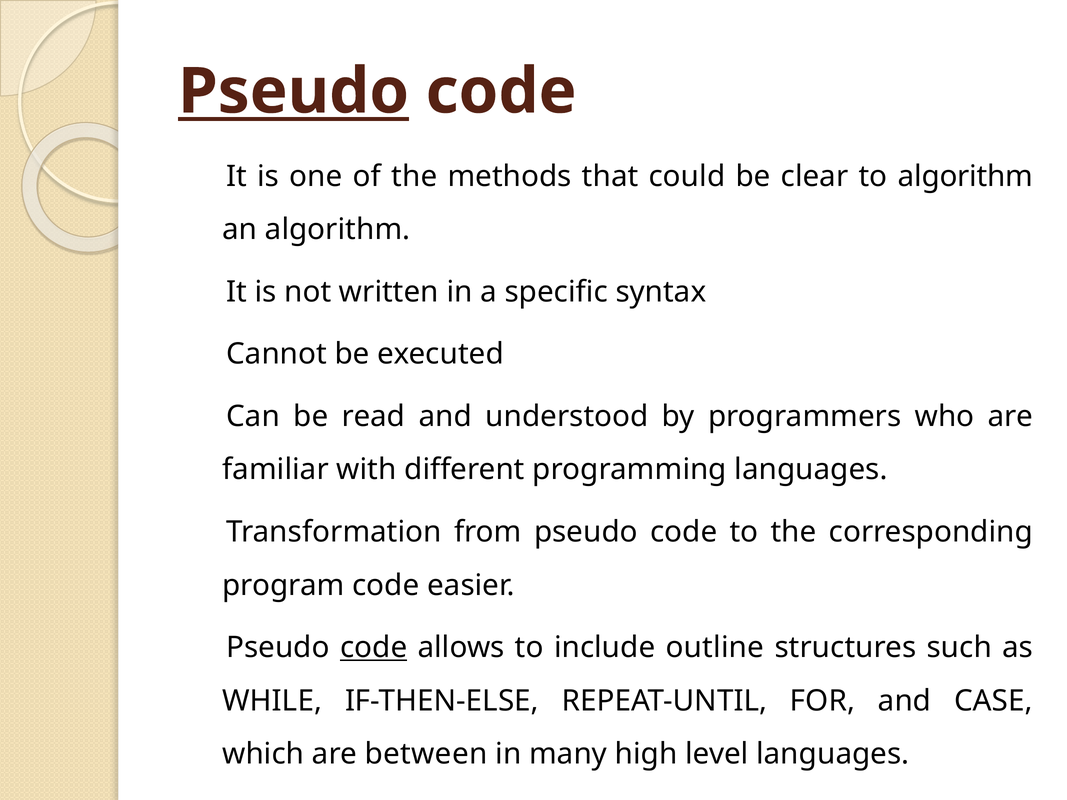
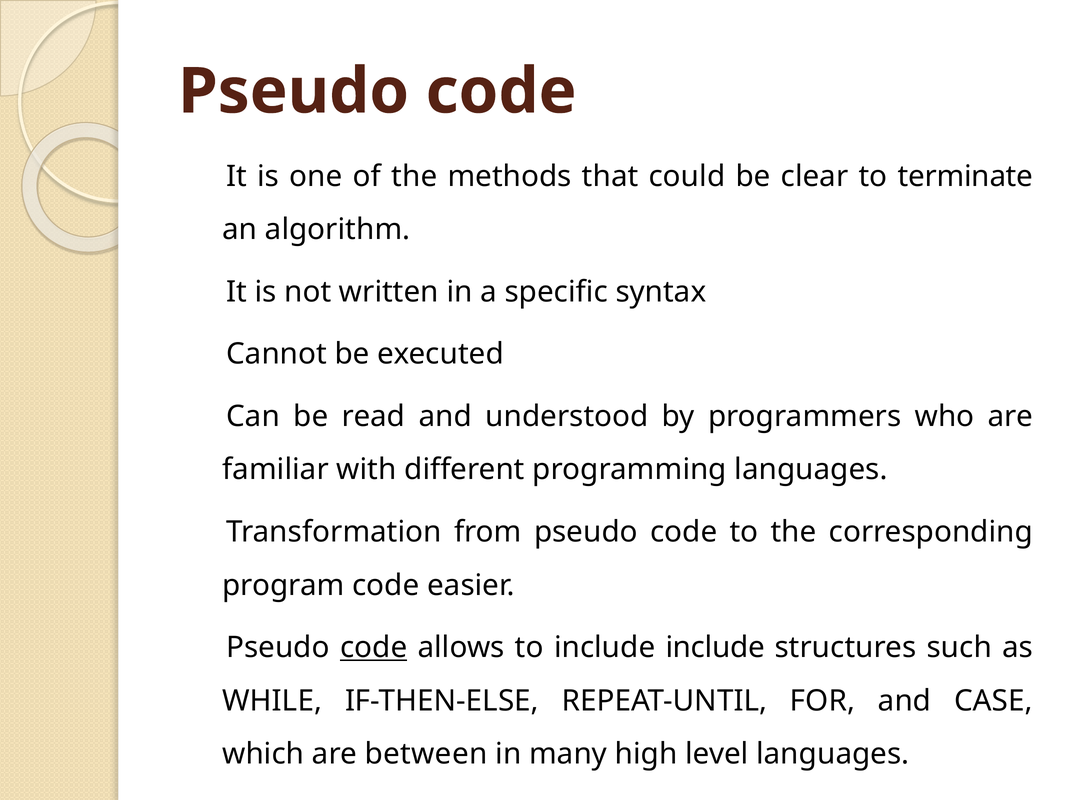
Pseudo underline: present -> none (294, 92)
to algorithm: algorithm -> terminate (965, 176)
include outline: outline -> include (715, 648)
